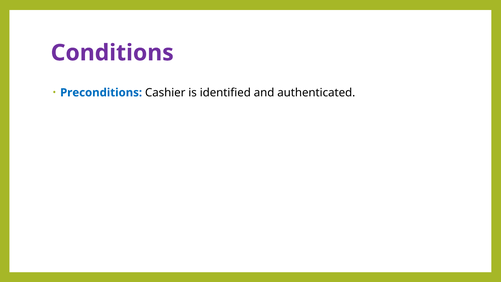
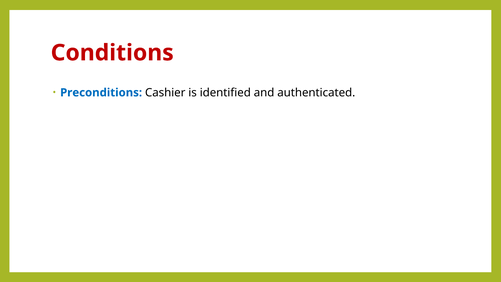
Conditions colour: purple -> red (112, 53)
